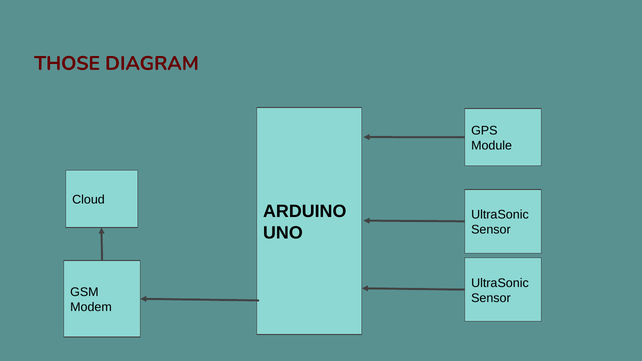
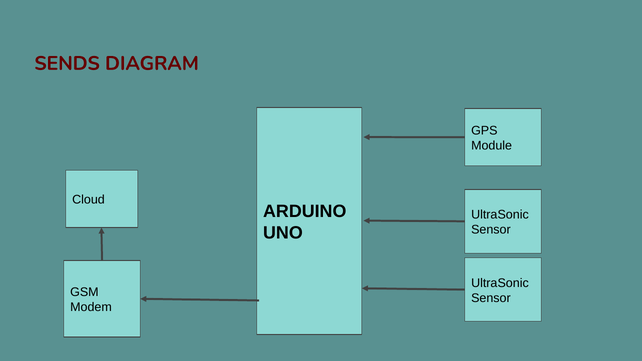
THOSE: THOSE -> SENDS (67, 63)
